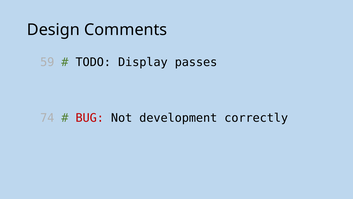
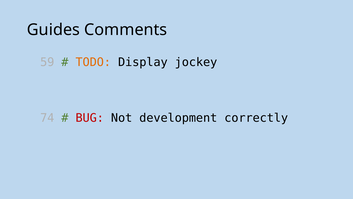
Design: Design -> Guides (53, 30)
TODO colour: black -> orange (93, 62)
passes: passes -> jockey (196, 62)
